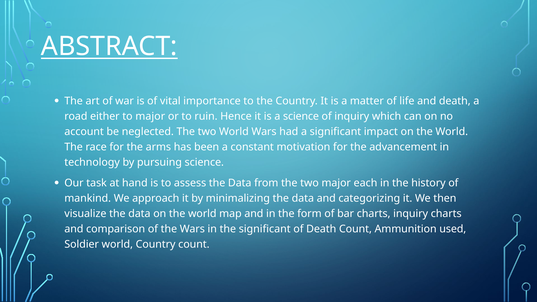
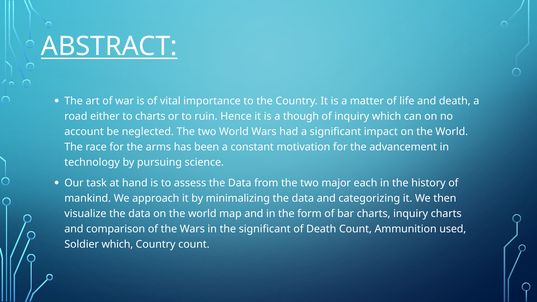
to major: major -> charts (150, 116)
a science: science -> though (301, 116)
Soldier world: world -> which (117, 244)
